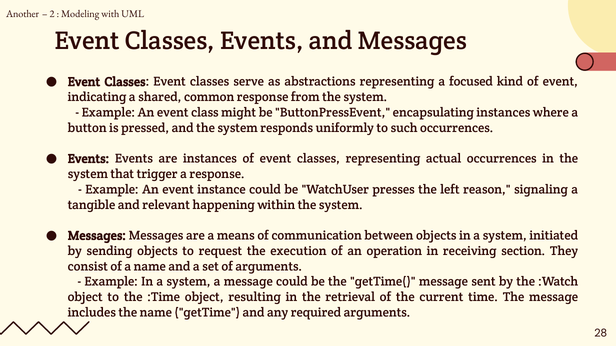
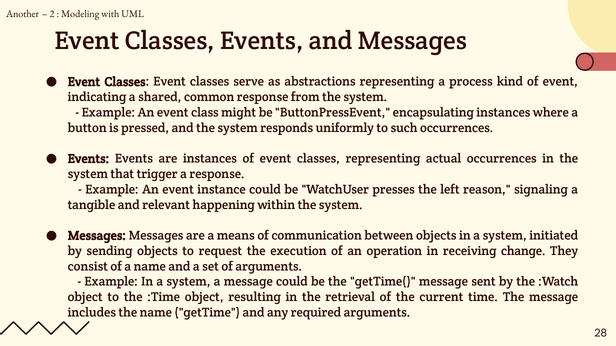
focused: focused -> process (471, 82)
section: section -> change (523, 251)
